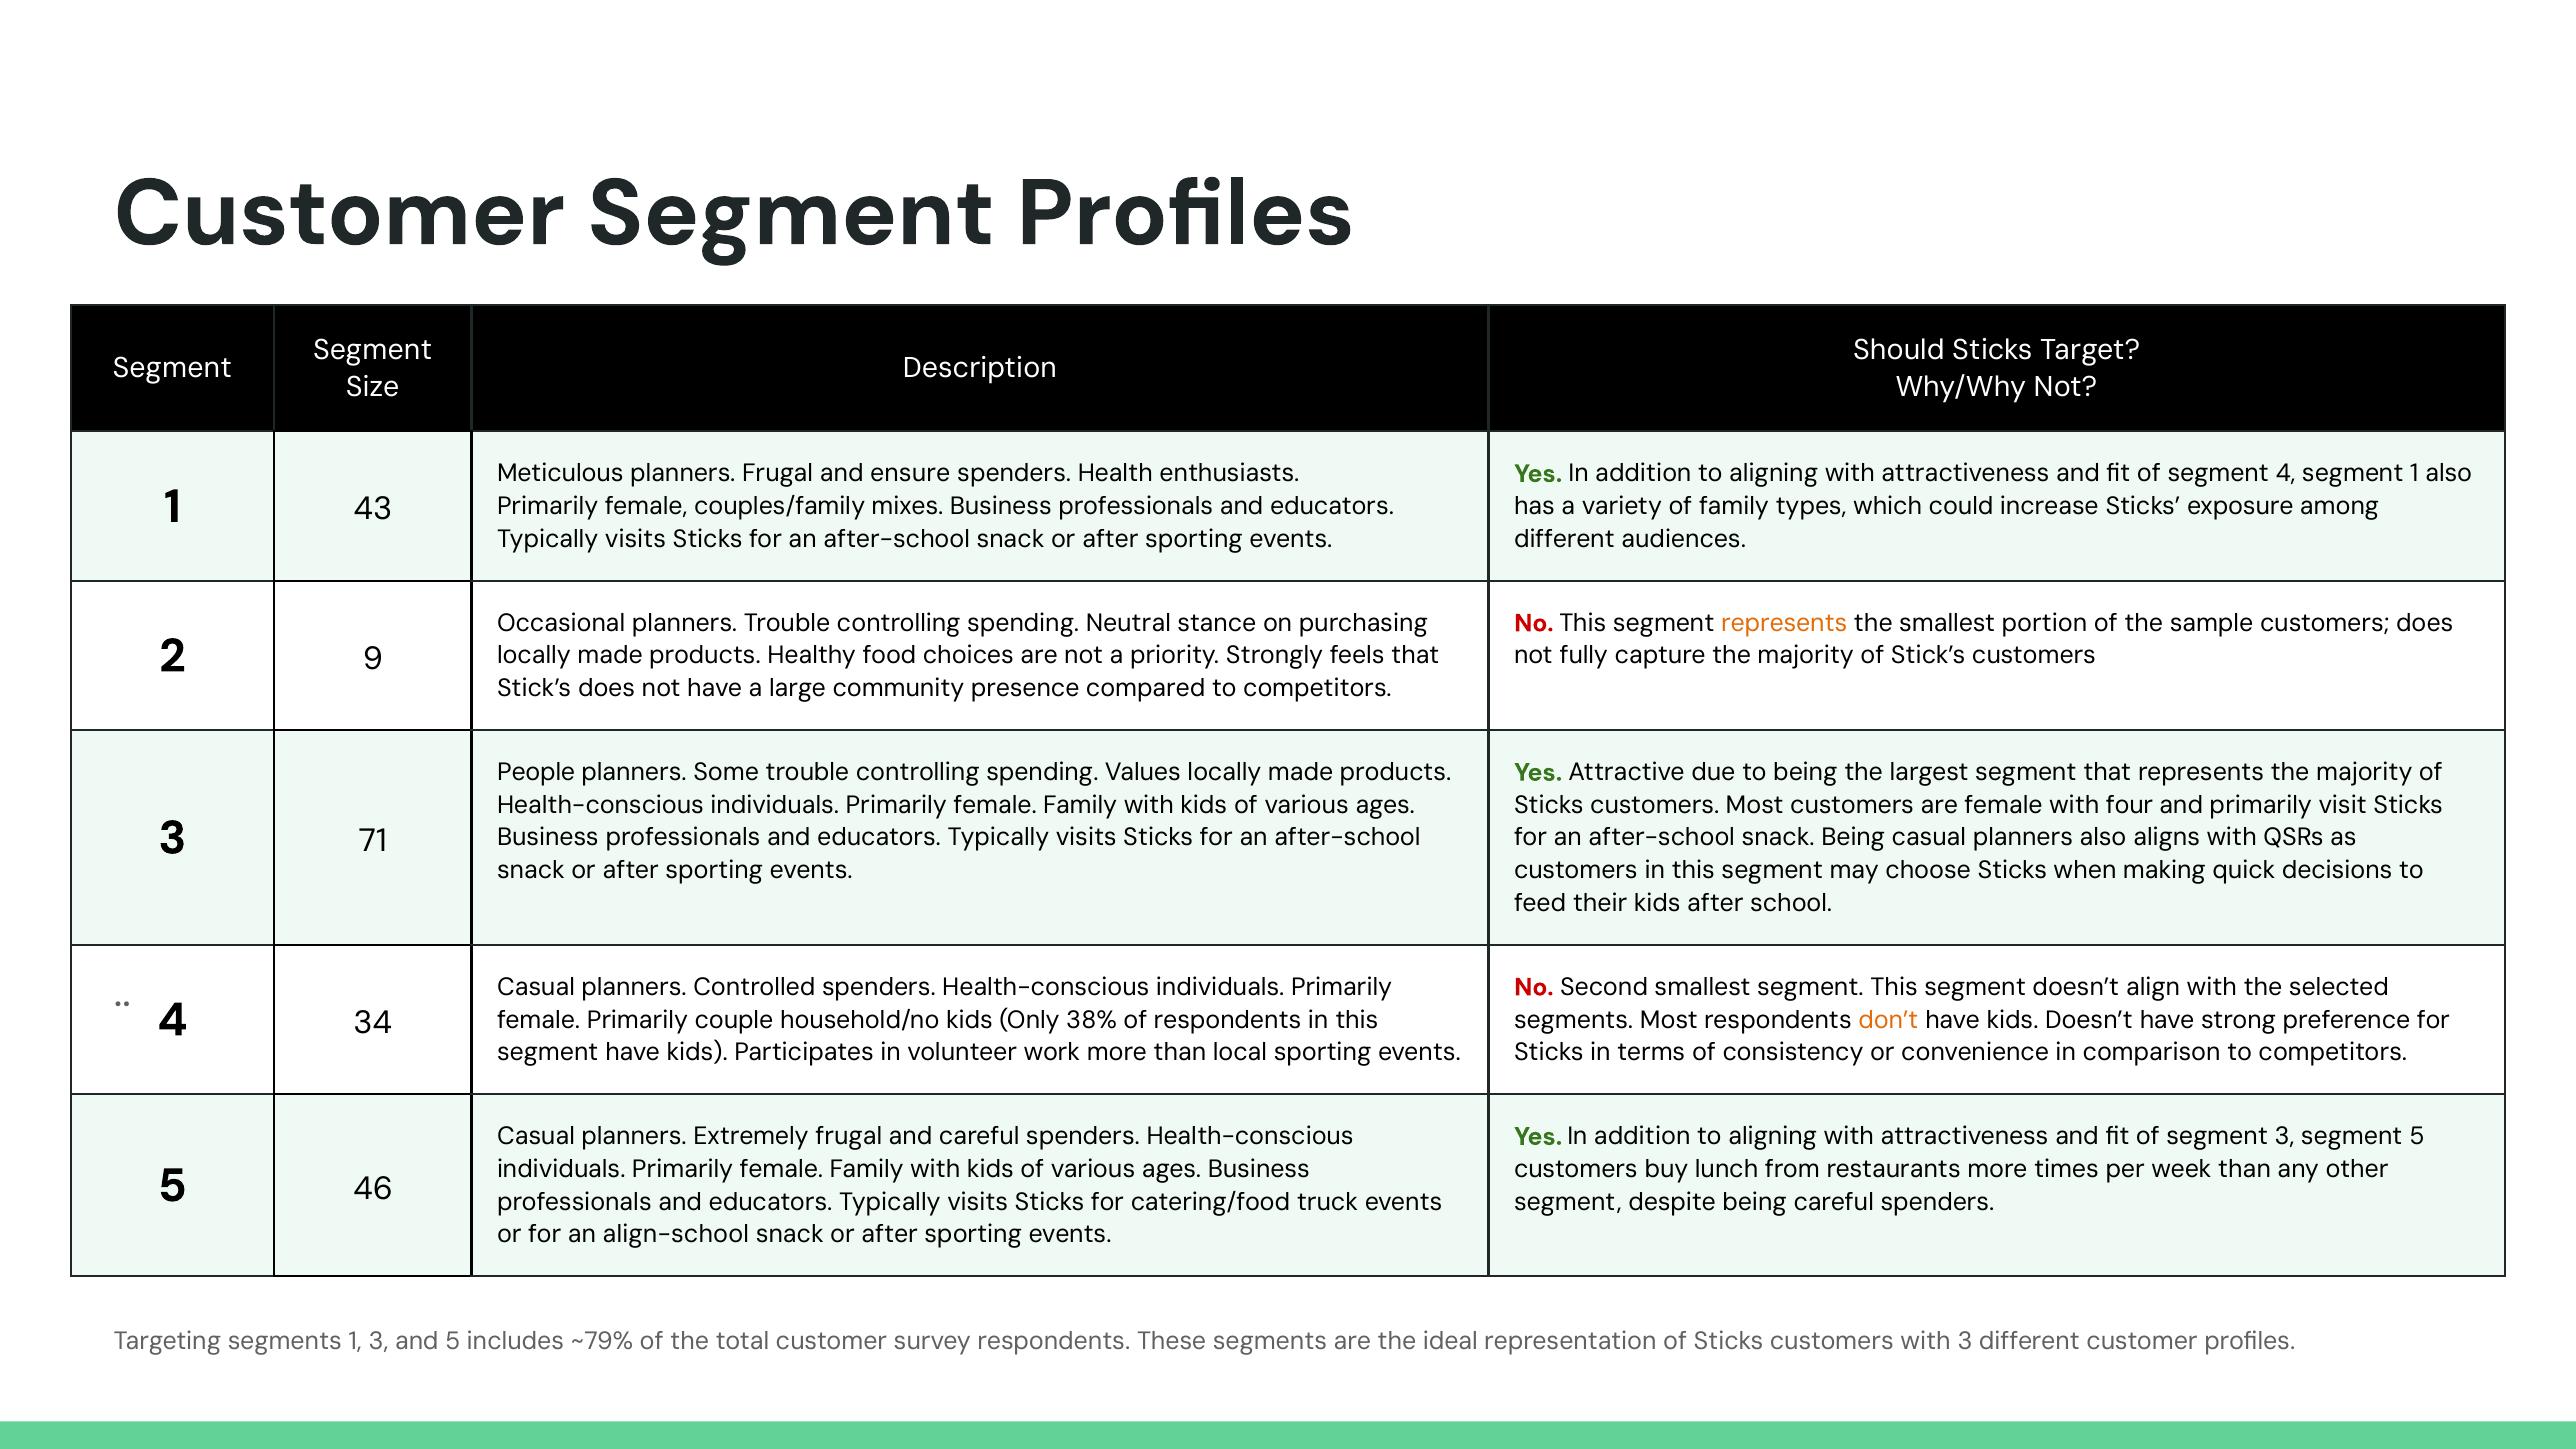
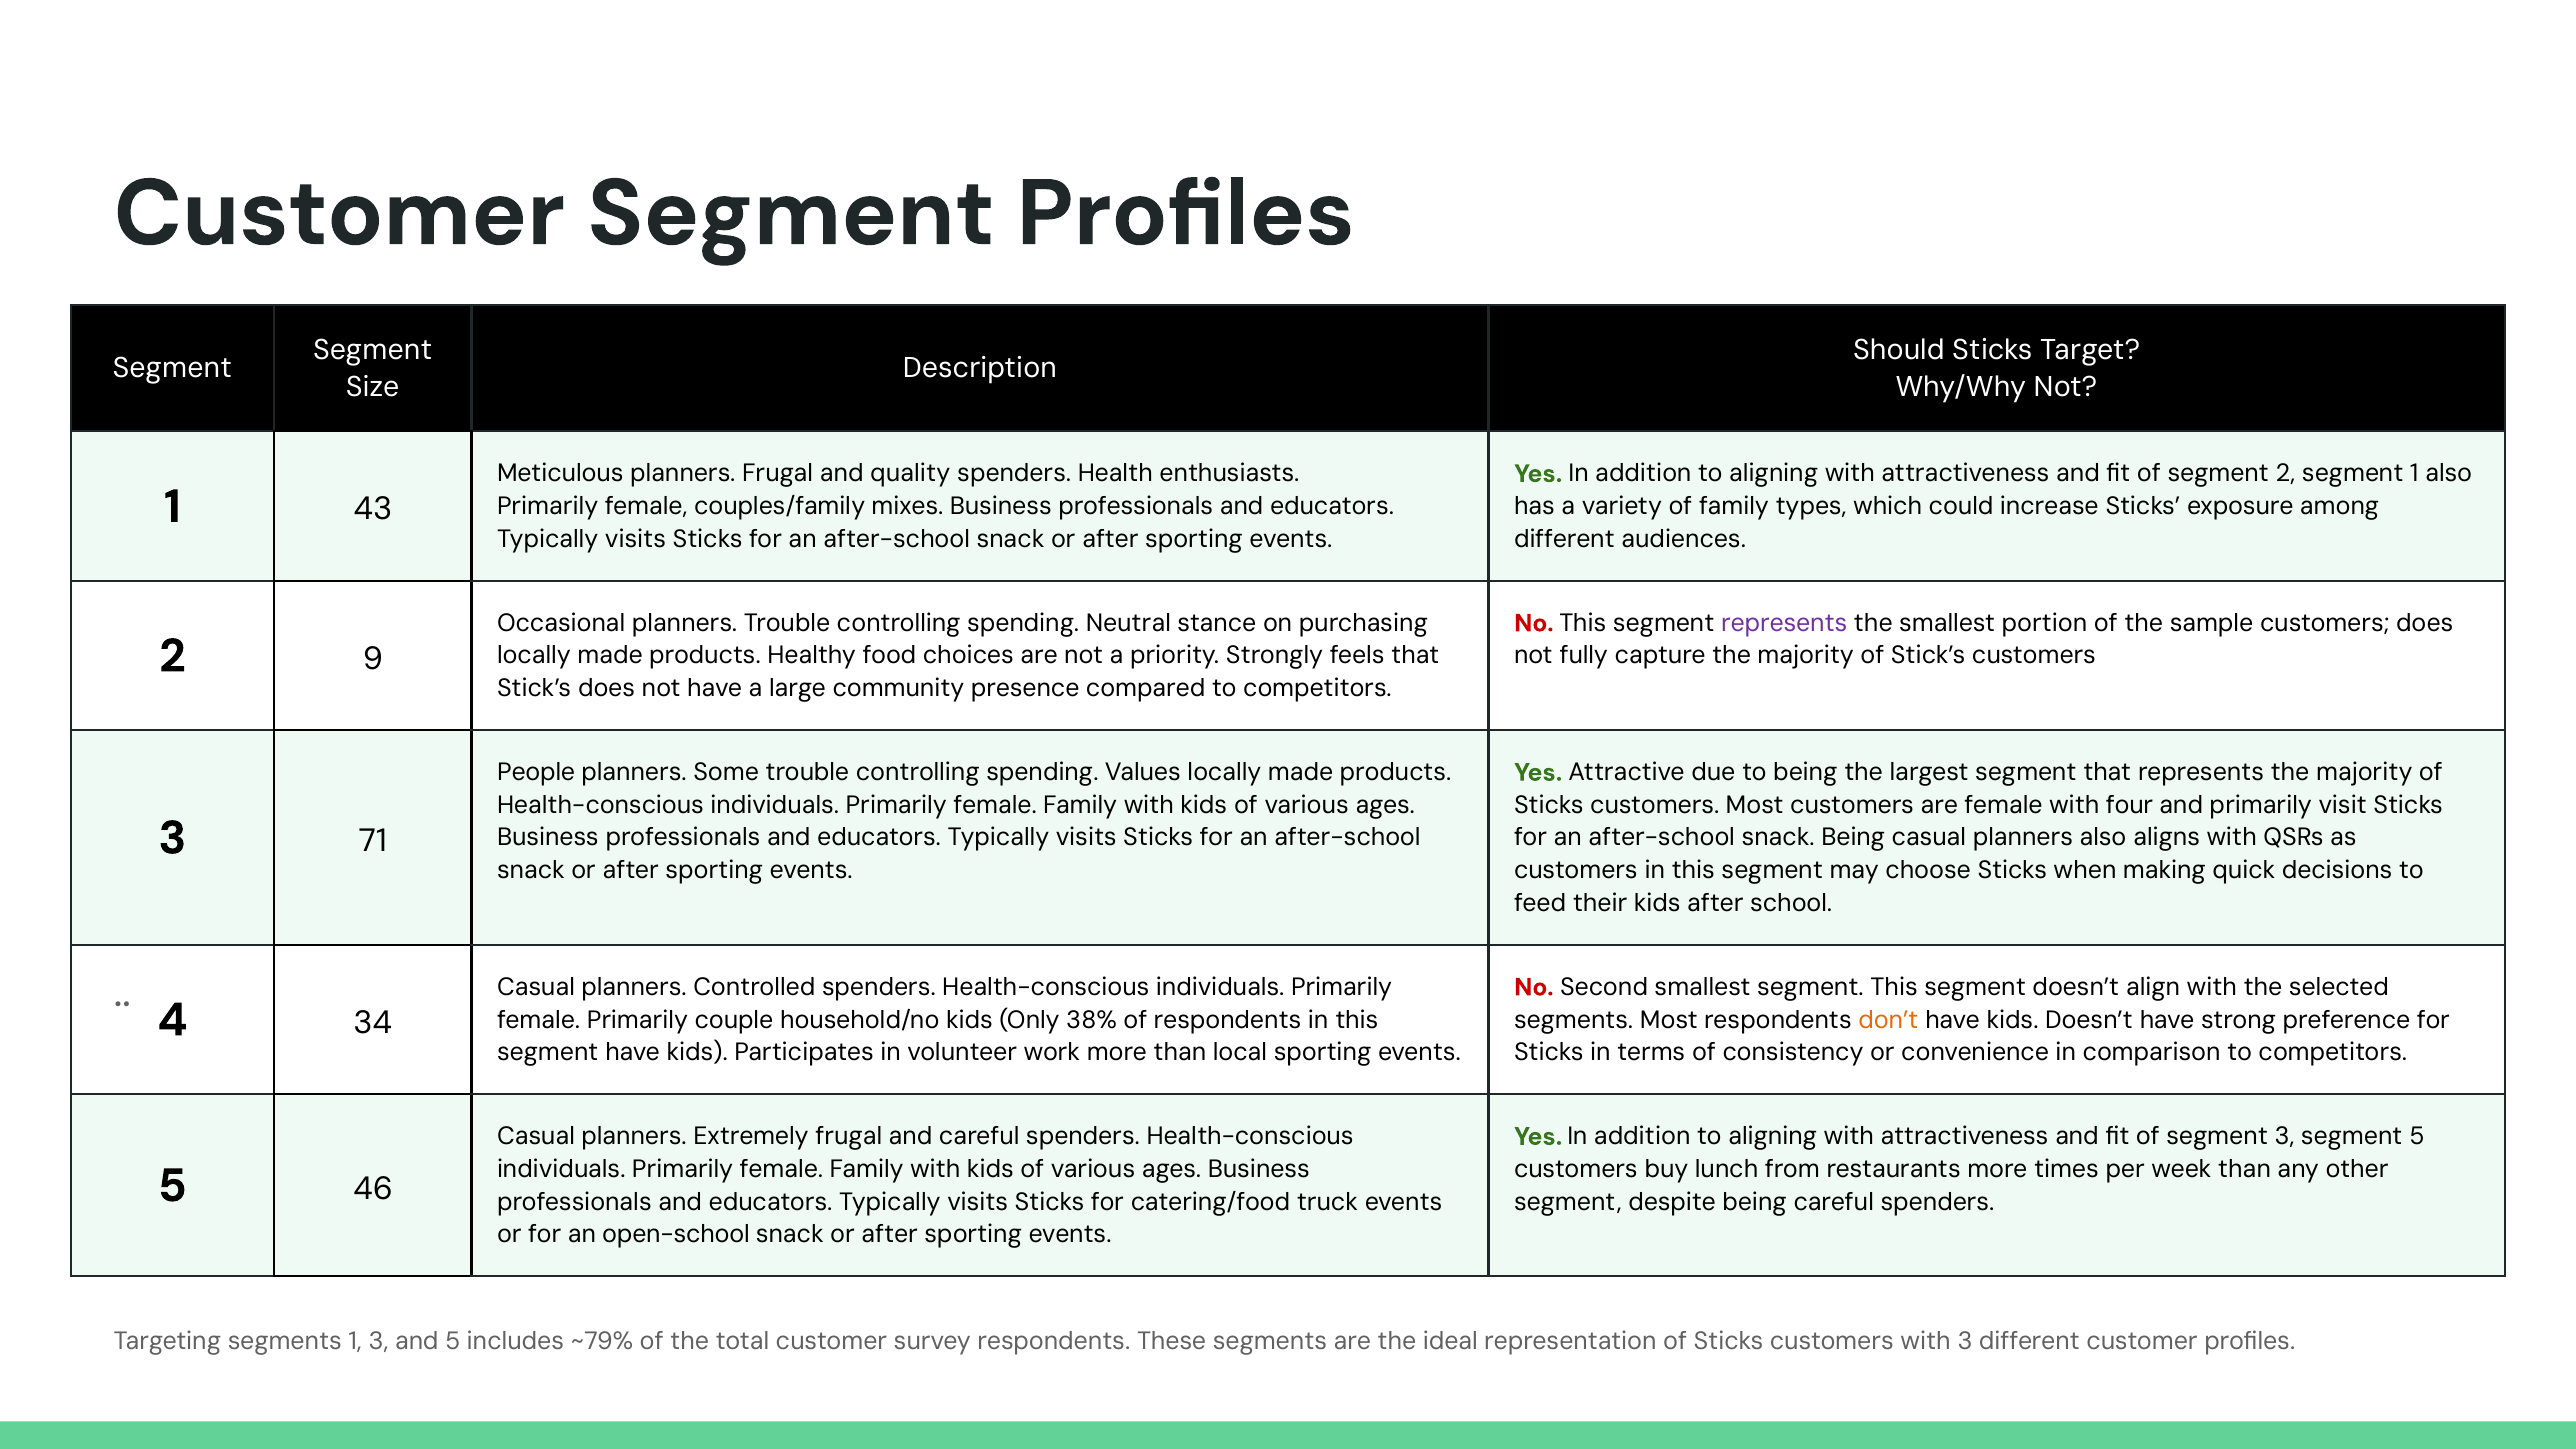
segment 4: 4 -> 2 (2285, 474)
ensure: ensure -> quality (910, 474)
represents colour: orange -> purple (1784, 623)
align-school: align-school -> open-school (676, 1234)
